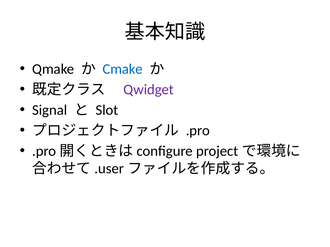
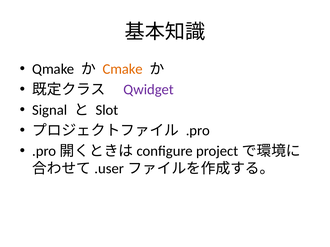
Cmake colour: blue -> orange (123, 69)
